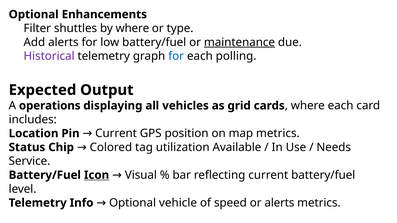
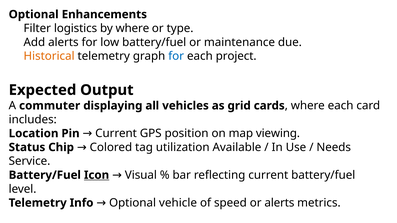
shuttles: shuttles -> logistics (76, 28)
maintenance underline: present -> none (239, 42)
Historical colour: purple -> orange (49, 56)
polling: polling -> project (236, 56)
operations: operations -> commuter (50, 106)
map metrics: metrics -> viewing (278, 134)
